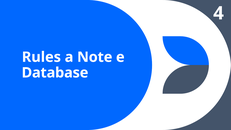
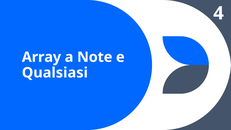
Rules: Rules -> Array (41, 57)
Database: Database -> Qualsiasi (55, 73)
